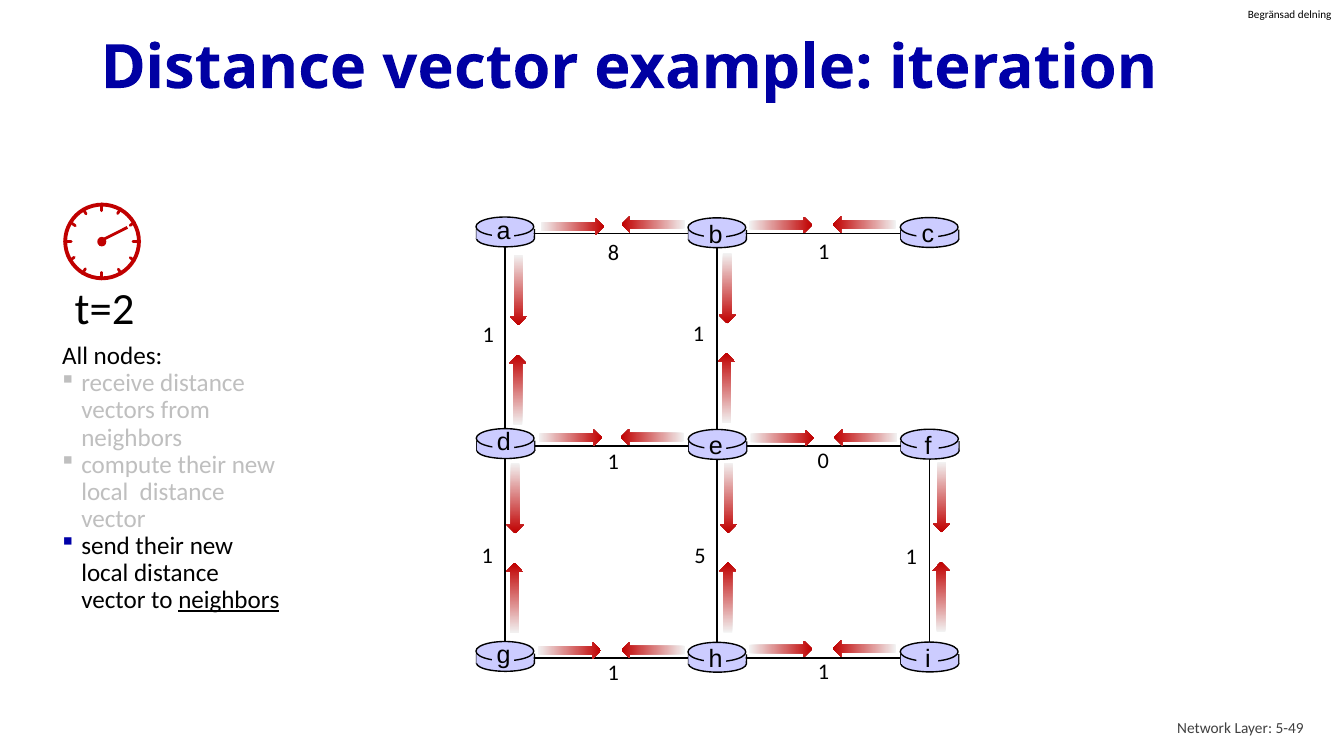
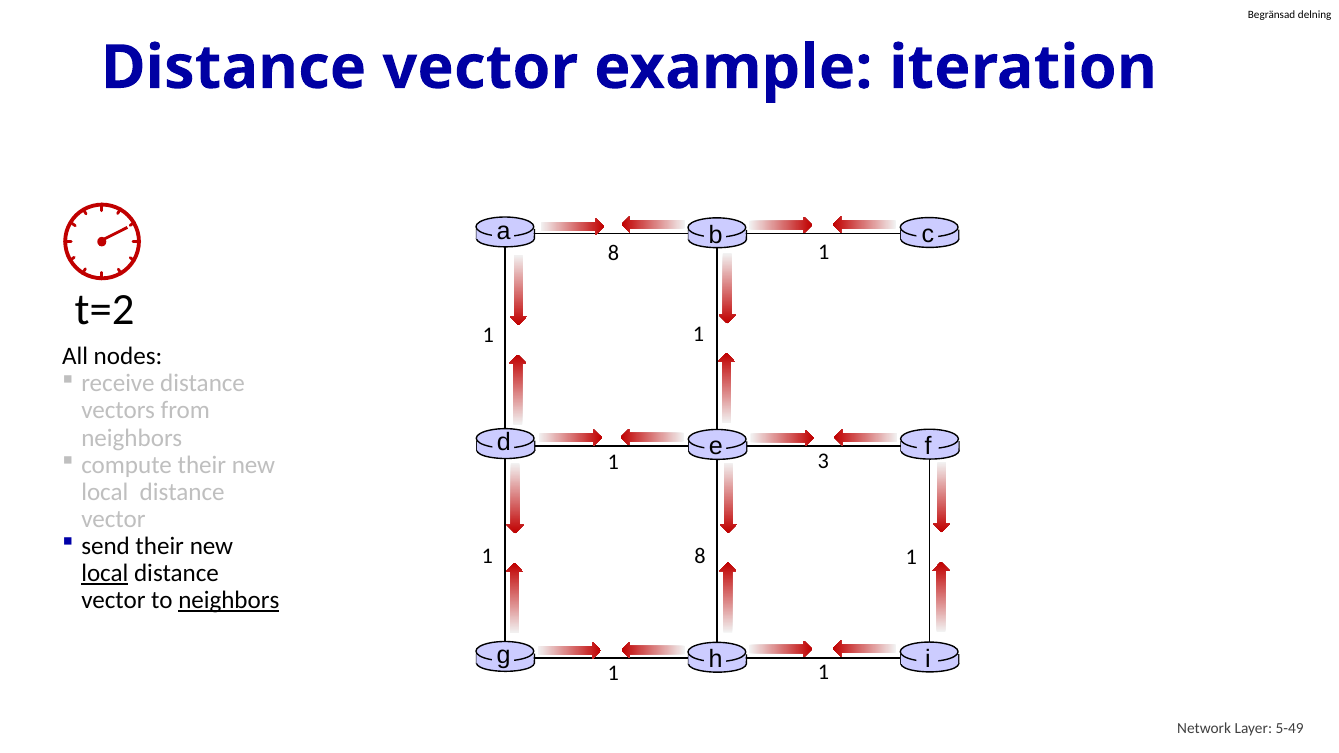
0: 0 -> 3 (823, 461)
5: 5 -> 8 (700, 557)
local underline: none -> present (105, 573)
